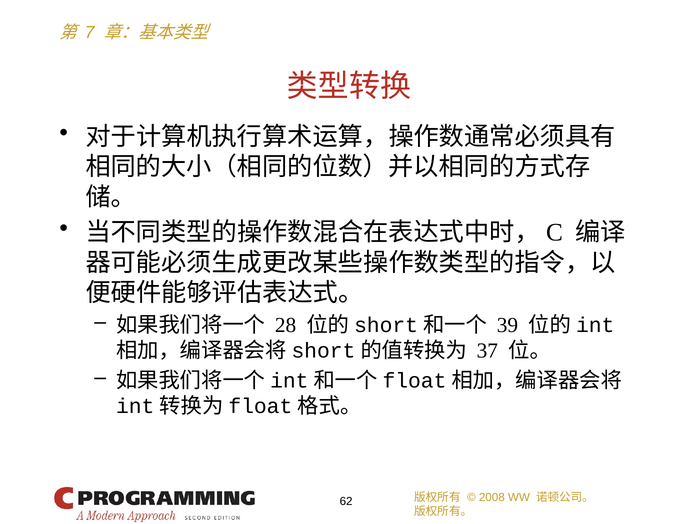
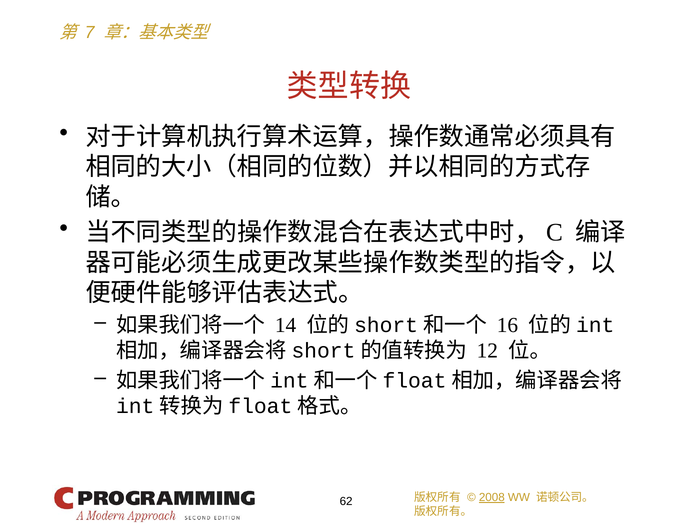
28: 28 -> 14 (286, 325)
39: 39 -> 16 (507, 325)
37: 37 -> 12 (487, 350)
2008 underline: none -> present (492, 497)
